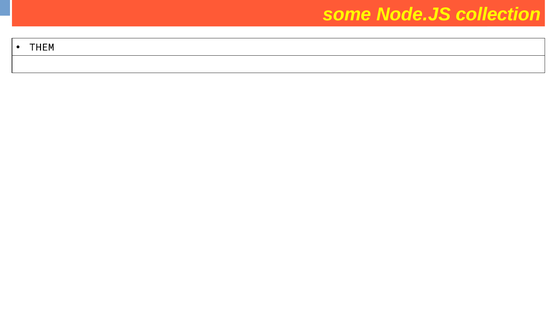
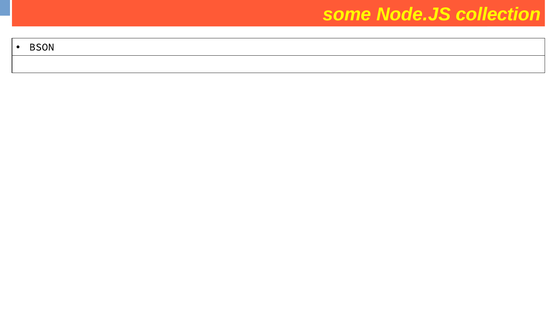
THEM: THEM -> BSON (42, 47)
